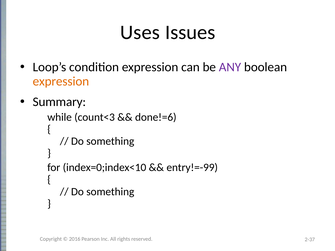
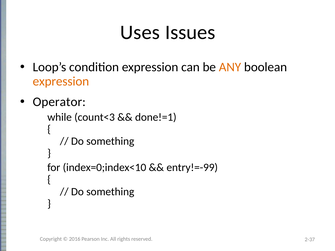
ANY colour: purple -> orange (230, 67)
Summary: Summary -> Operator (59, 102)
done!=6: done!=6 -> done!=1 (156, 117)
